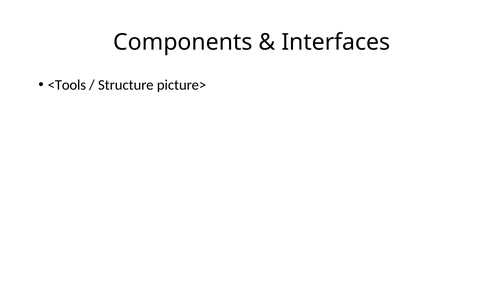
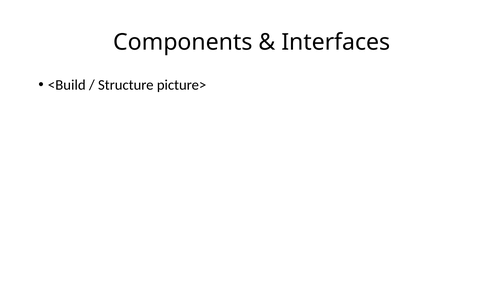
<Tools: <Tools -> <Build (67, 85)
